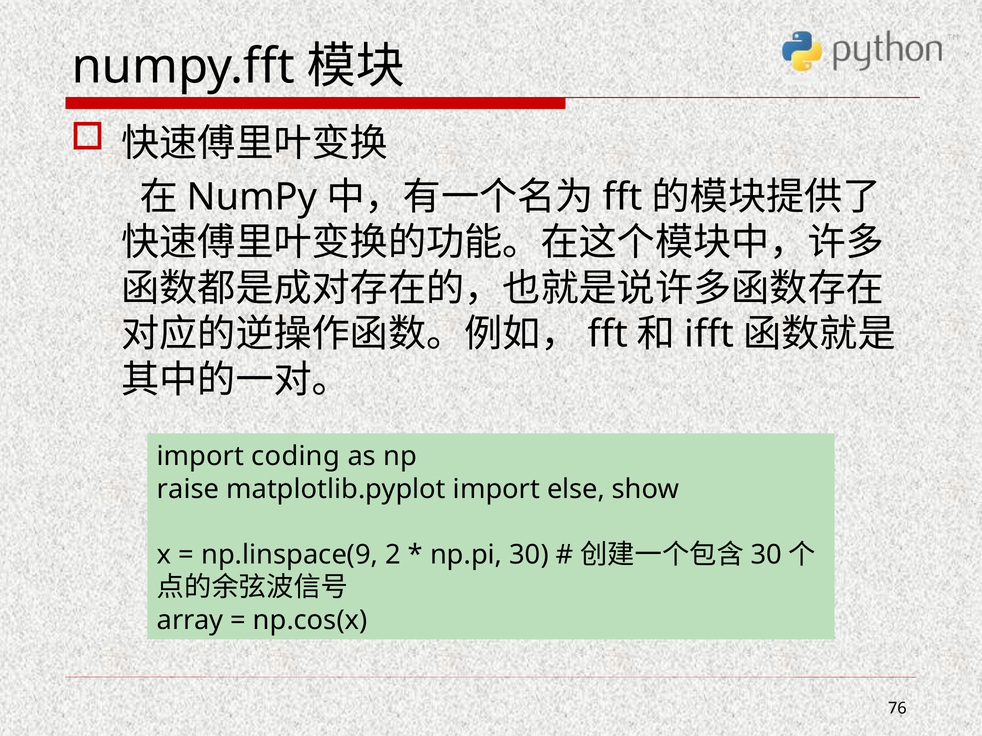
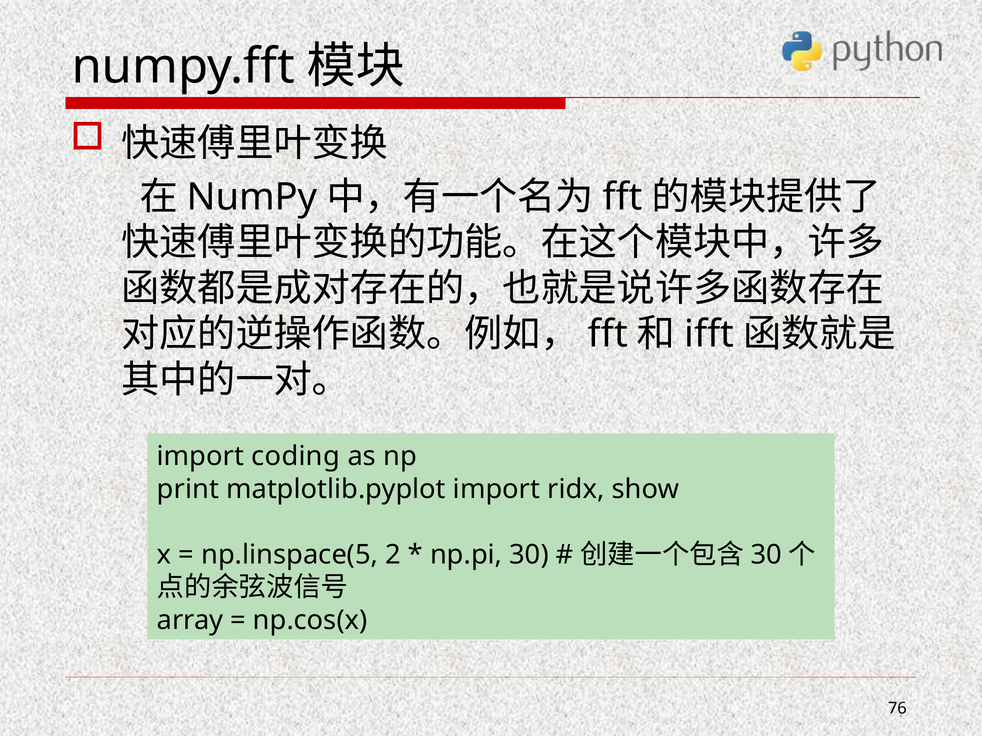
raise: raise -> print (188, 490)
else: else -> ridx (576, 490)
np.linspace(9: np.linspace(9 -> np.linspace(5 (290, 555)
